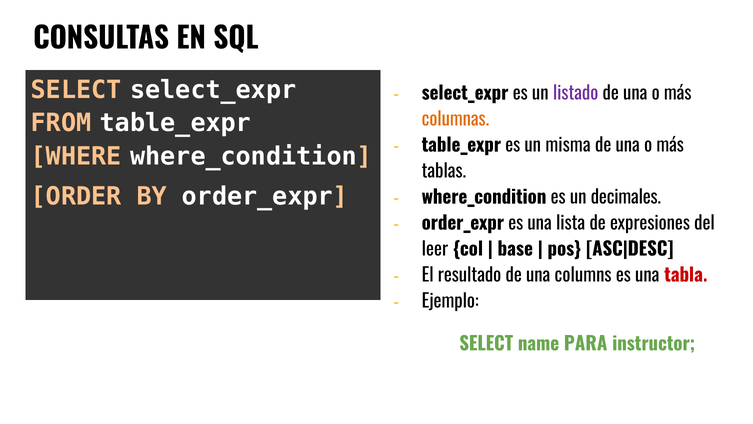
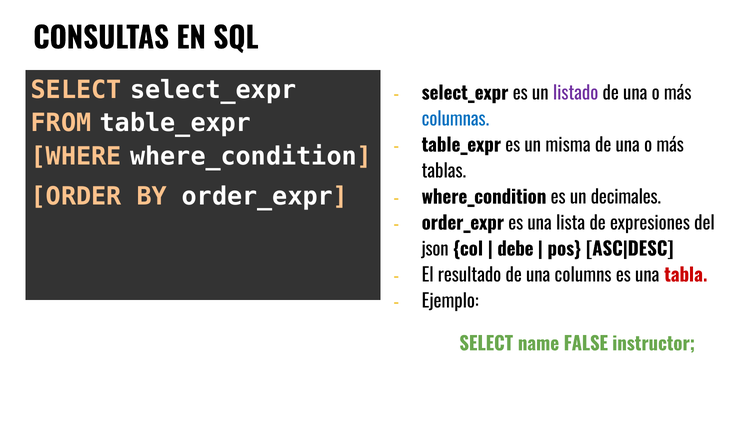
columnas colour: orange -> blue (455, 119)
leer: leer -> json (435, 249)
base: base -> debe (515, 249)
PARA: PARA -> FALSE (586, 344)
